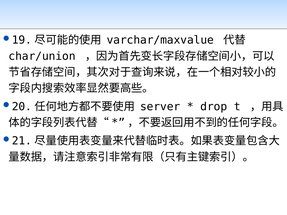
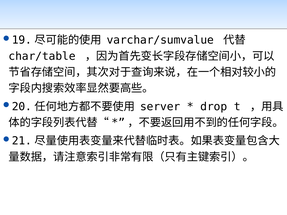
varchar/maxvalue: varchar/maxvalue -> varchar/sumvalue (160, 40)
char/union: char/union -> char/table (42, 56)
